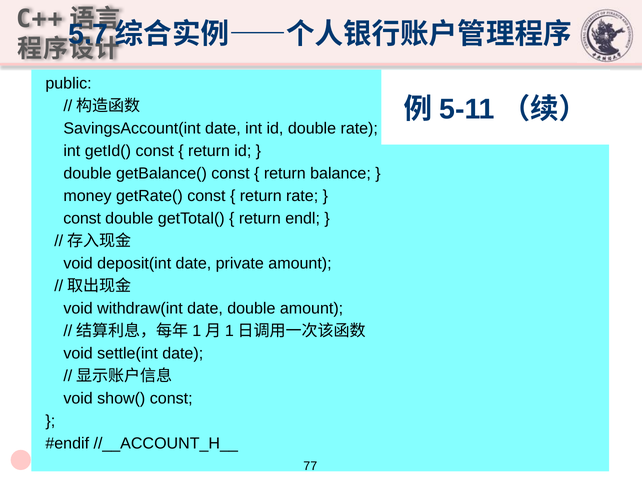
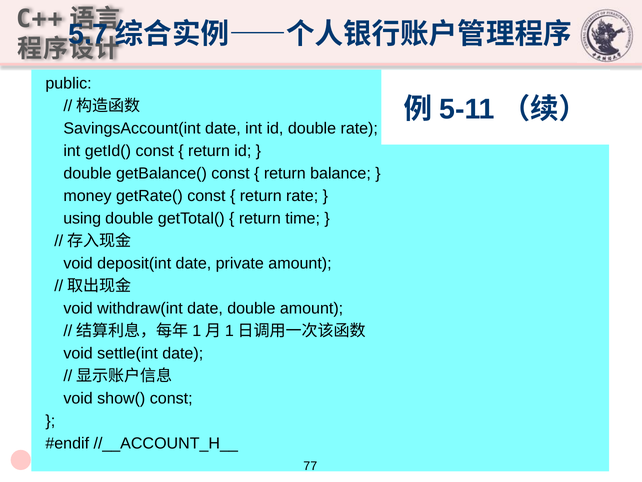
const: const -> using (82, 218)
endl: endl -> time (303, 218)
